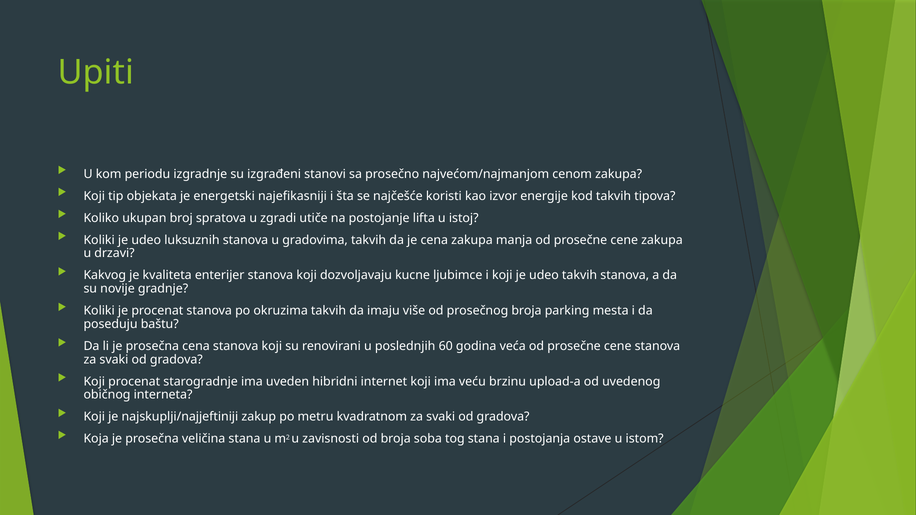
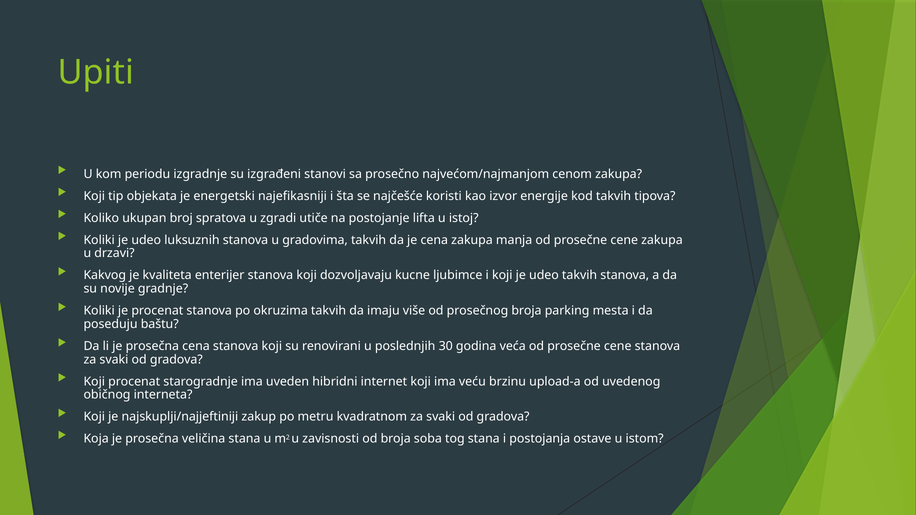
60: 60 -> 30 (446, 346)
